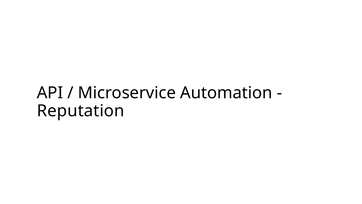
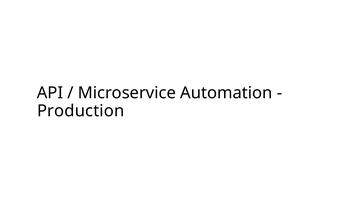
Reputation: Reputation -> Production (81, 111)
